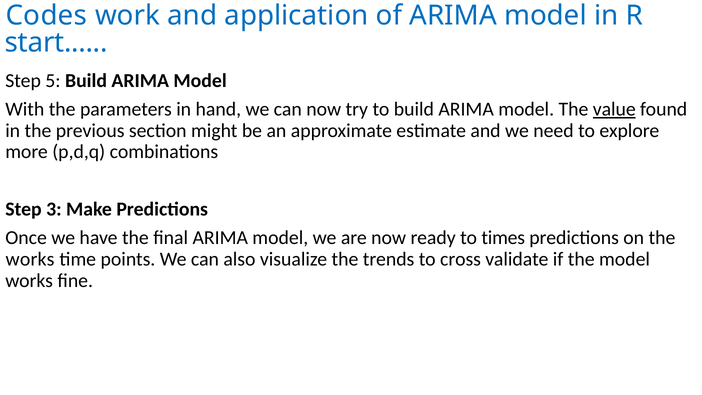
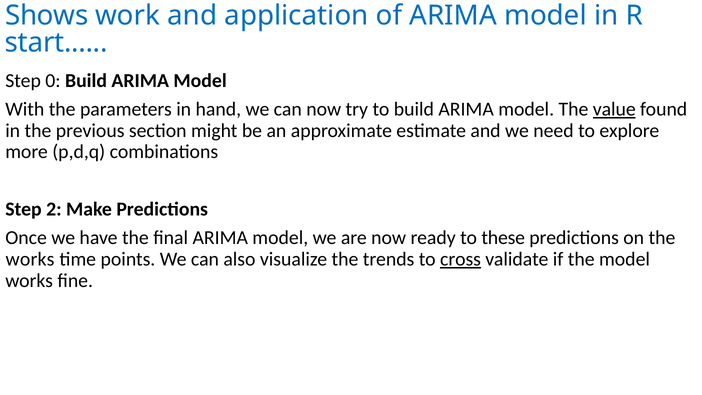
Codes: Codes -> Shows (47, 16)
5: 5 -> 0 (53, 81)
3: 3 -> 2 (54, 209)
times: times -> these (503, 238)
cross underline: none -> present (461, 259)
